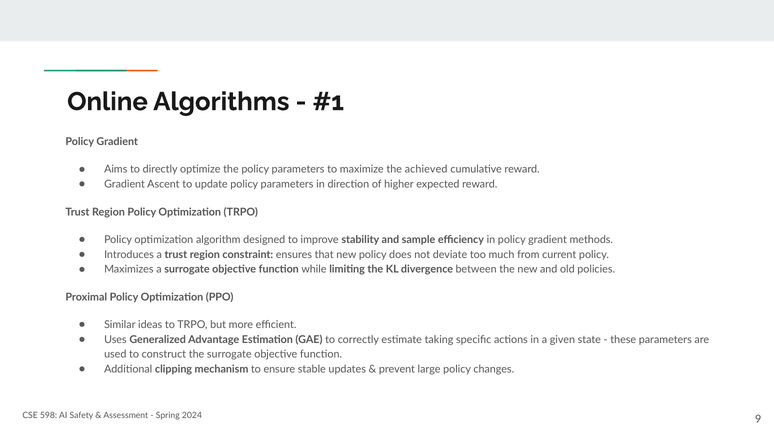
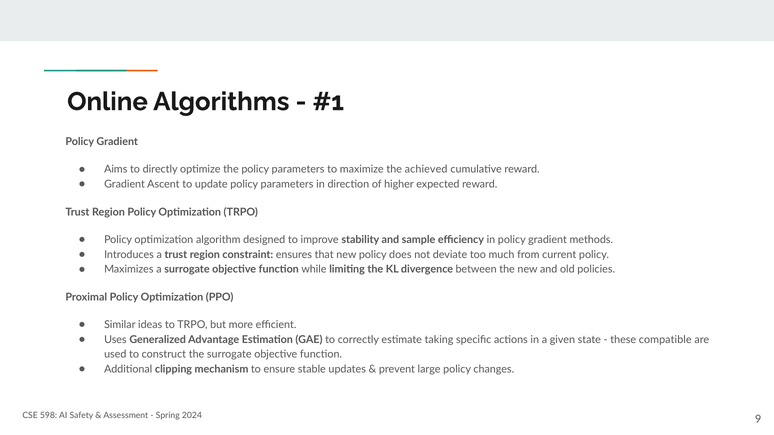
these parameters: parameters -> compatible (665, 340)
